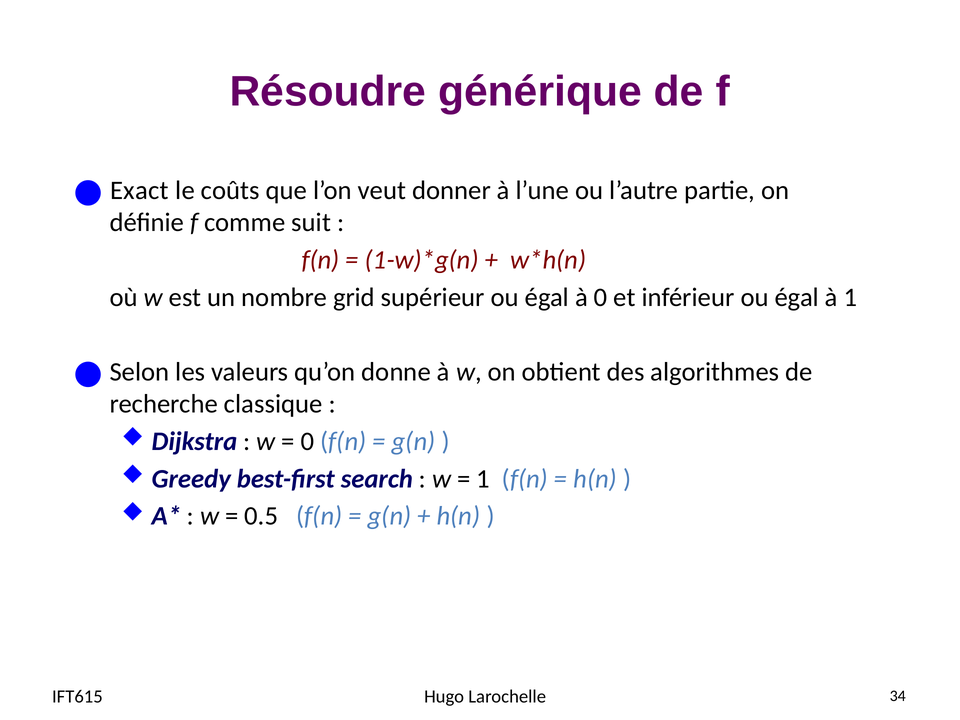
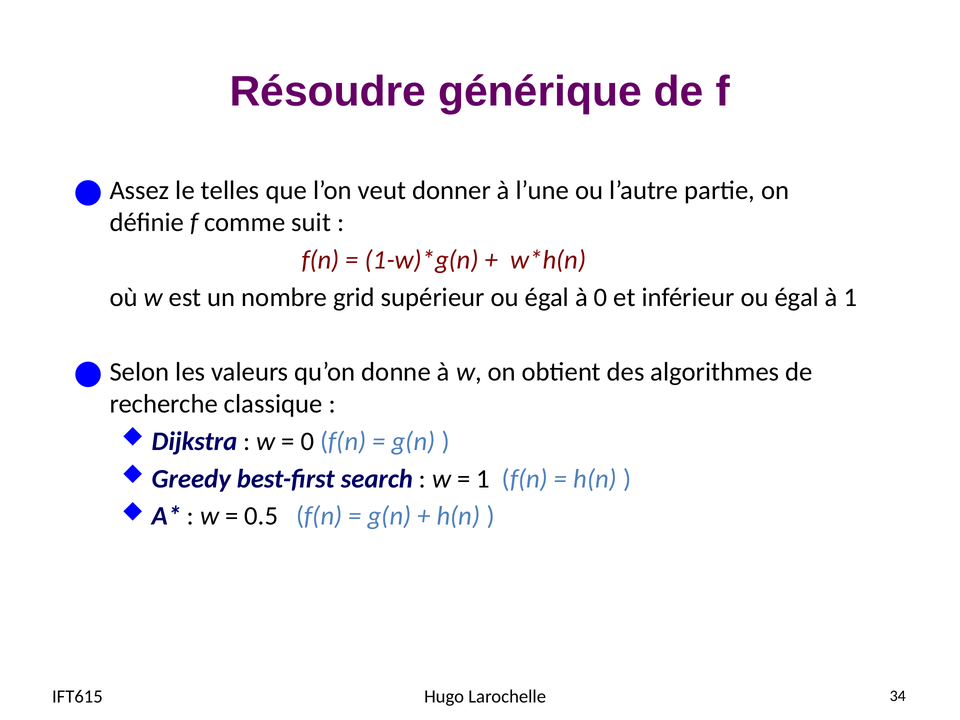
Exact: Exact -> Assez (140, 191)
coûts: coûts -> telles (230, 191)
